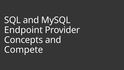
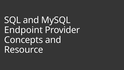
Compete: Compete -> Resource (24, 50)
